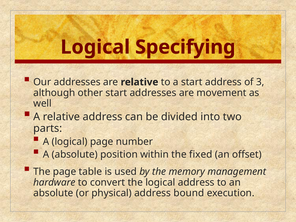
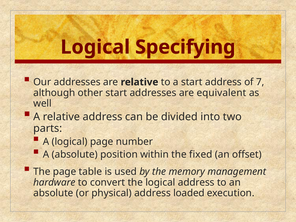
3: 3 -> 7 (260, 82)
movement: movement -> equivalent (221, 93)
bound: bound -> loaded (189, 193)
